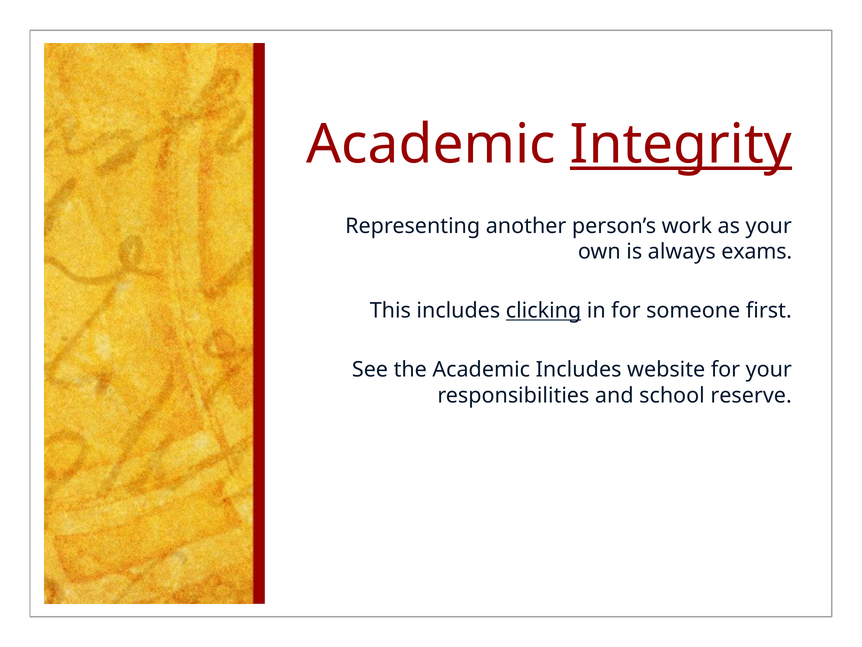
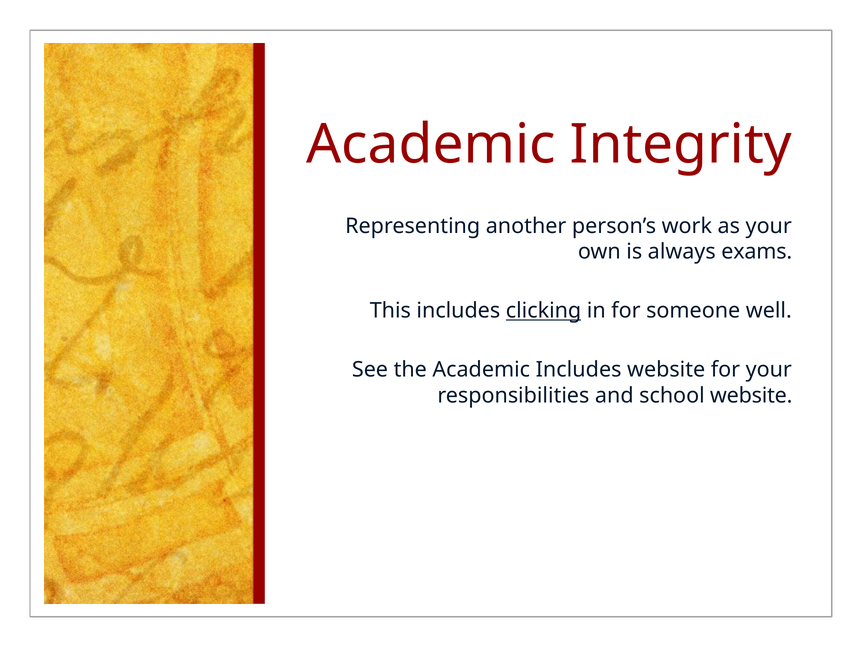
Integrity underline: present -> none (681, 144)
first: first -> well (769, 311)
school reserve: reserve -> website (751, 395)
